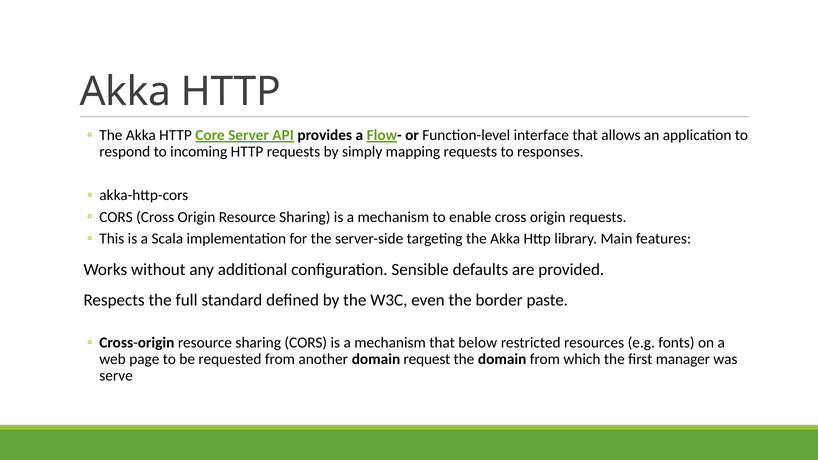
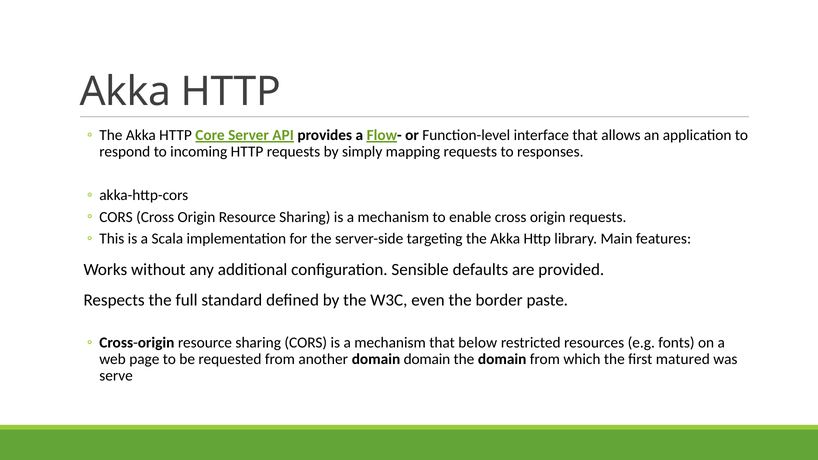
domain request: request -> domain (427, 359)
manager: manager -> matured (683, 359)
